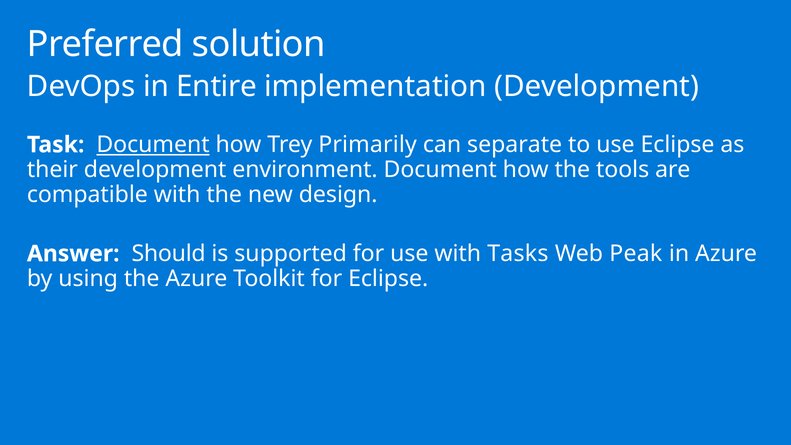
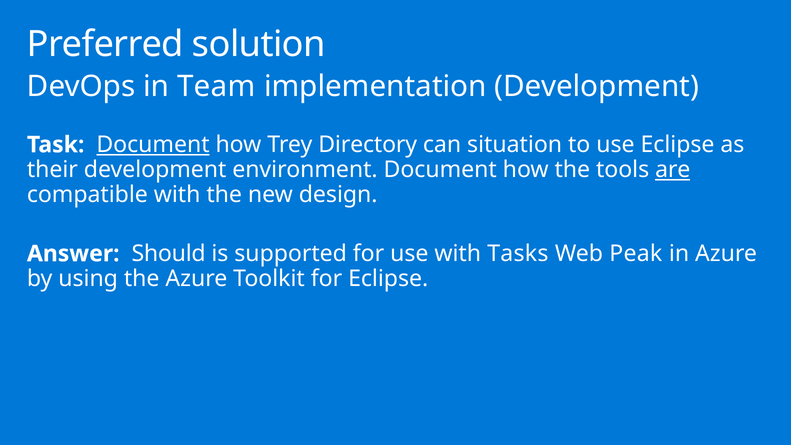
Entire: Entire -> Team (216, 86)
Primarily: Primarily -> Directory (368, 145)
separate: separate -> situation (515, 145)
are underline: none -> present (673, 170)
